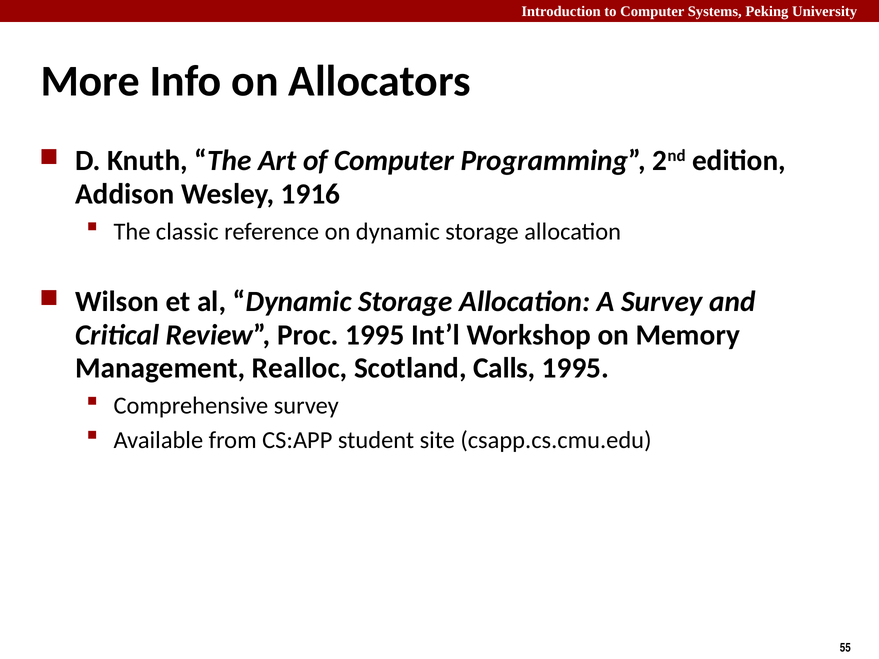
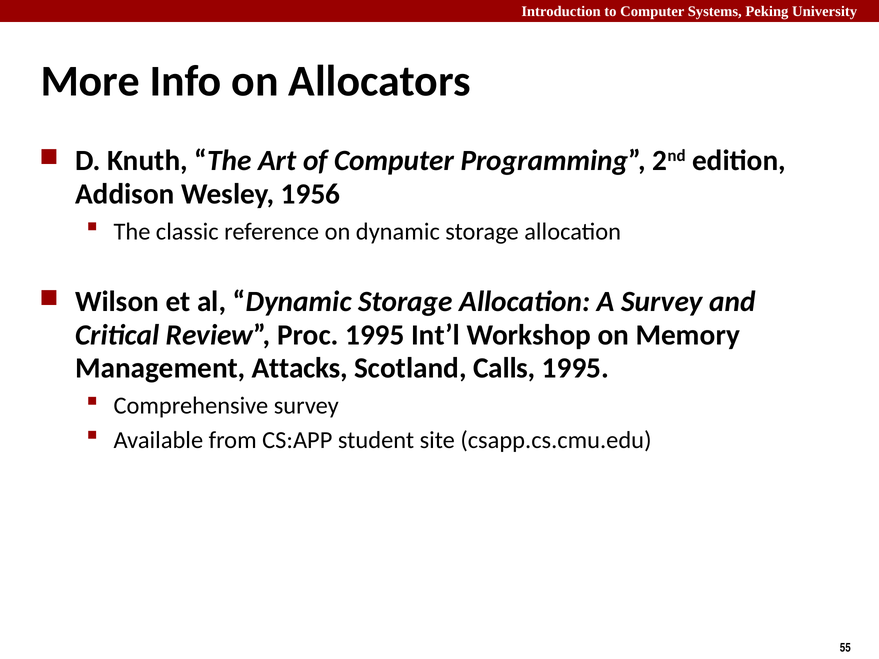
1916: 1916 -> 1956 (311, 194)
Realloc: Realloc -> Attacks (300, 368)
